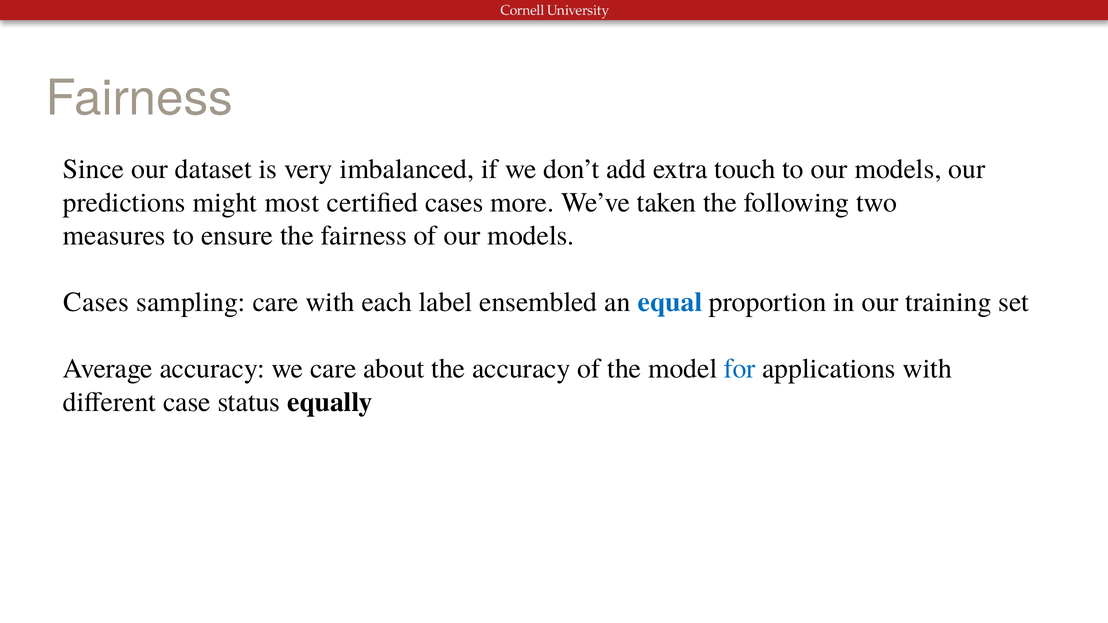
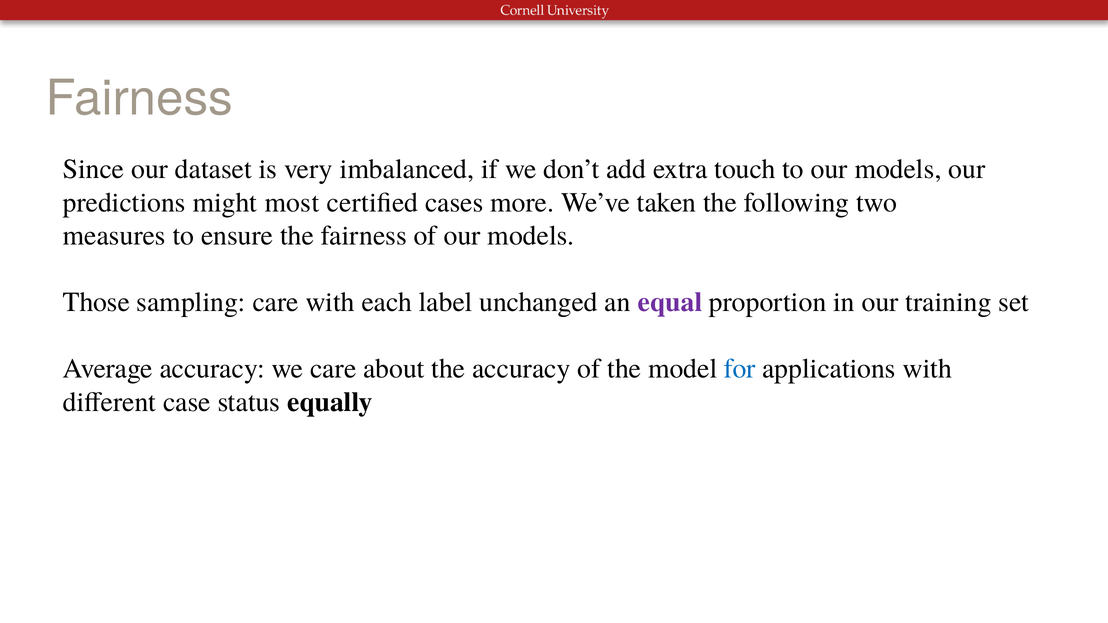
Cases: Cases -> Those (96, 302)
ensembled: ensembled -> unchanged (538, 302)
equal colour: blue -> purple (670, 302)
